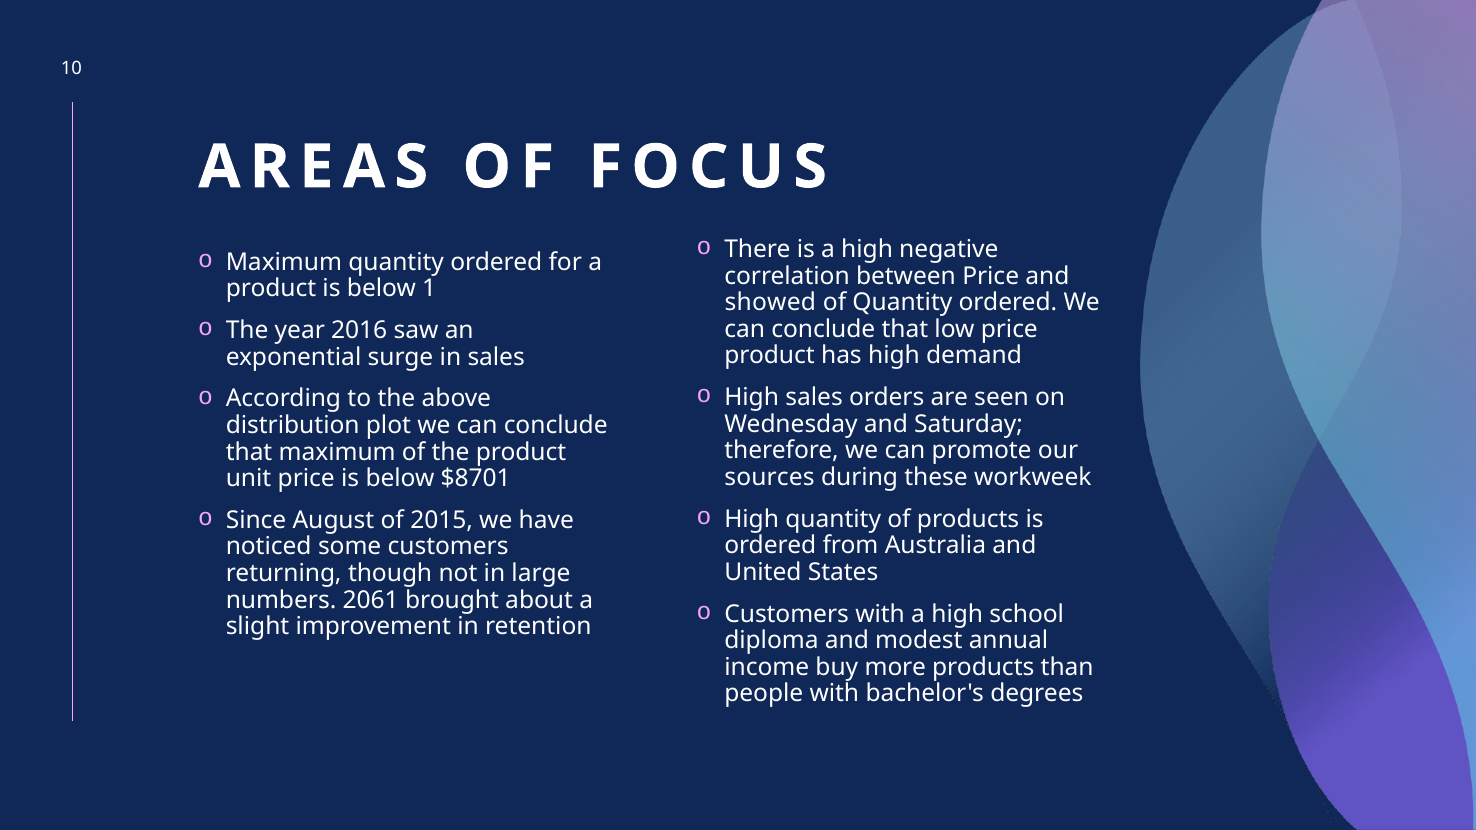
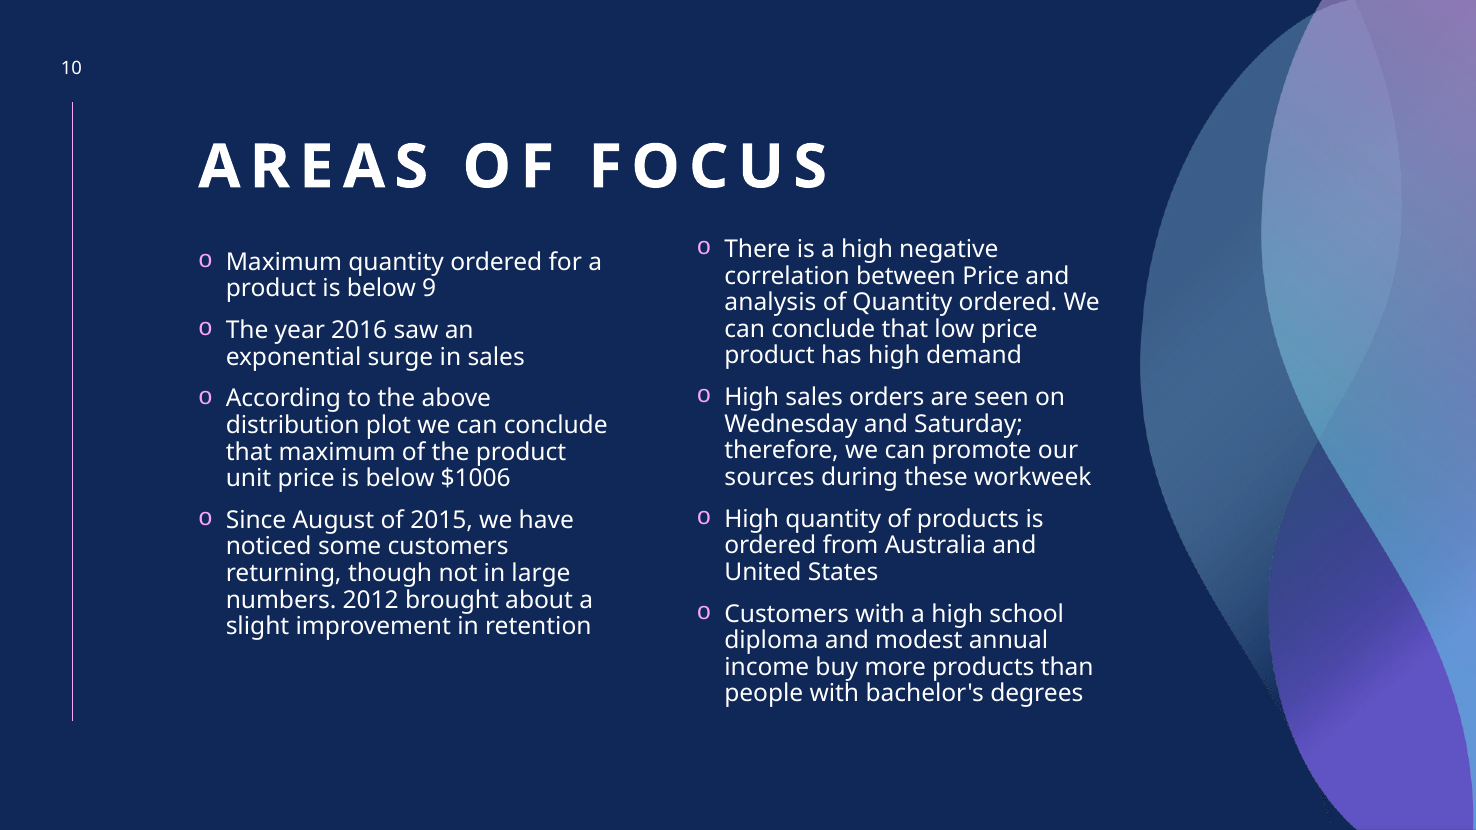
1: 1 -> 9 (429, 289)
showed: showed -> analysis (770, 303)
$8701: $8701 -> $1006 (476, 479)
2061: 2061 -> 2012 (371, 600)
